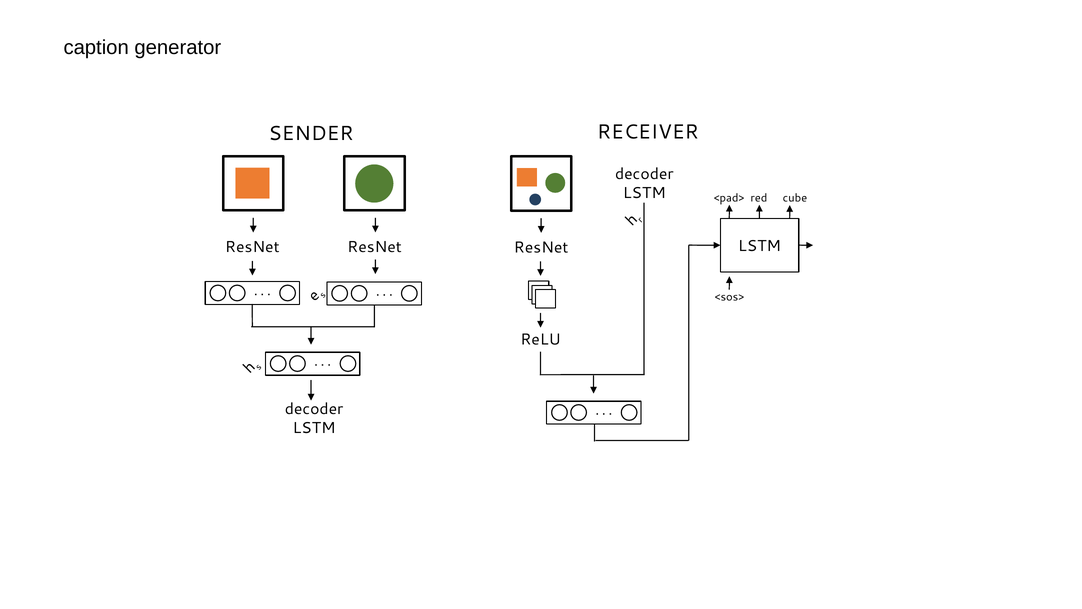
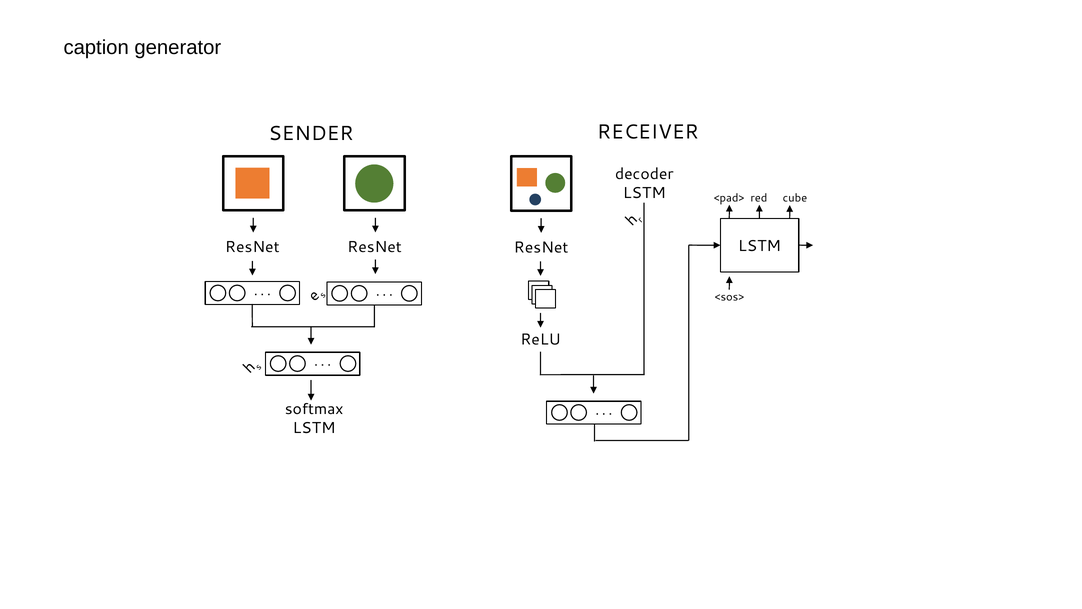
decoder: decoder -> softmax (314, 409)
